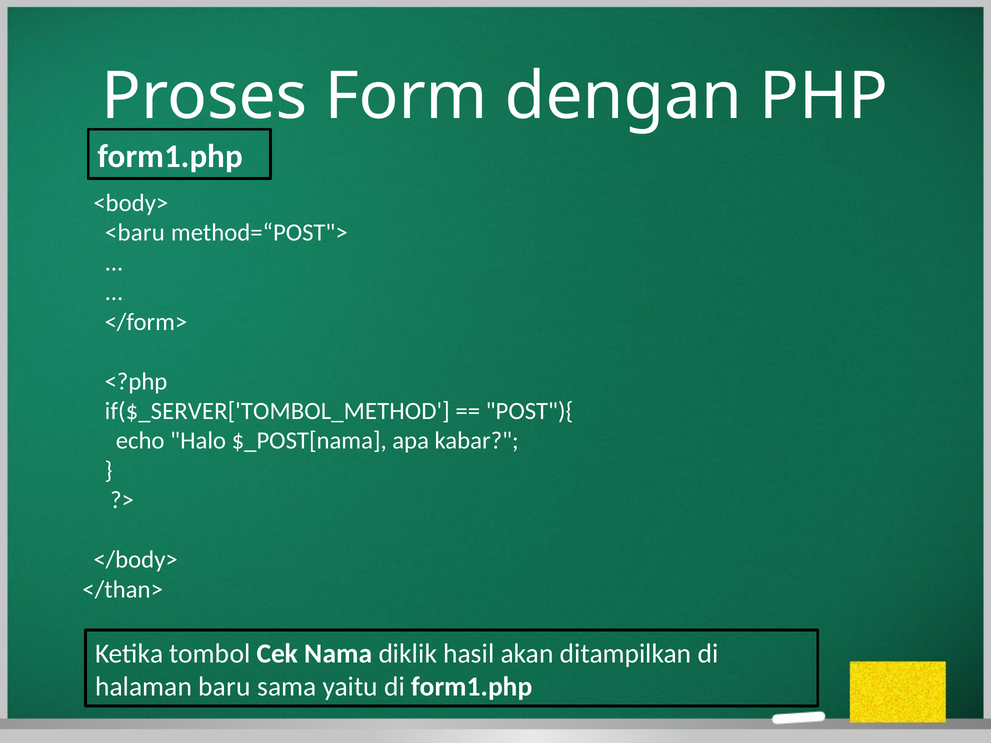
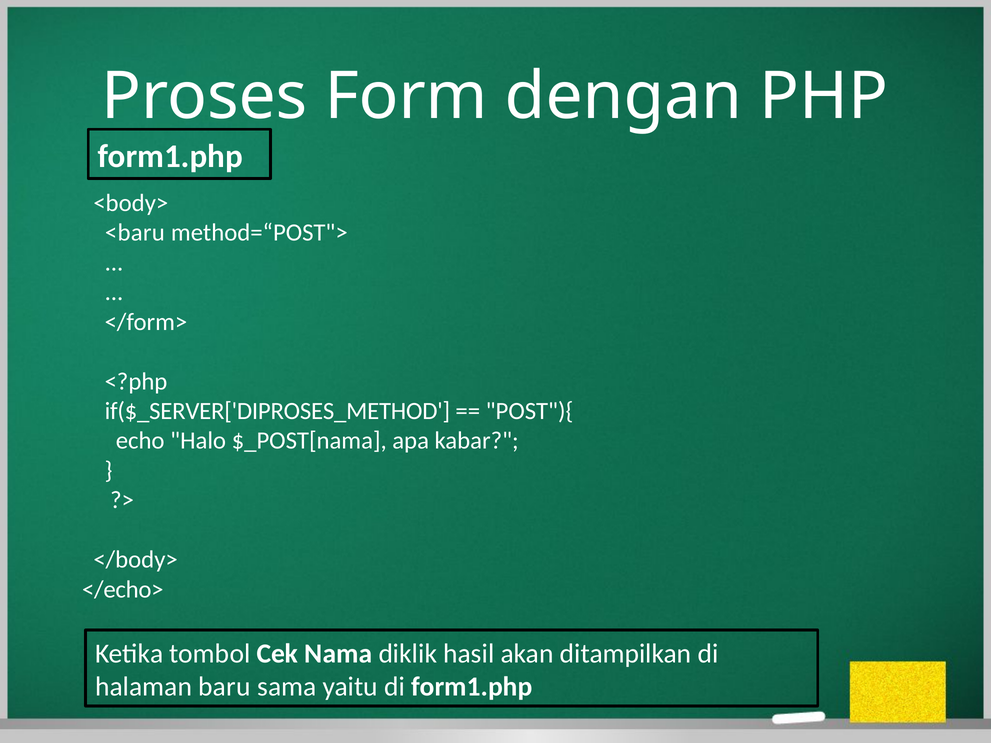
if($_SERVER['TOMBOL_METHOD: if($_SERVER['TOMBOL_METHOD -> if($_SERVER['DIPROSES_METHOD (277, 411)
</than>: </than> -> </echo> (123, 590)
